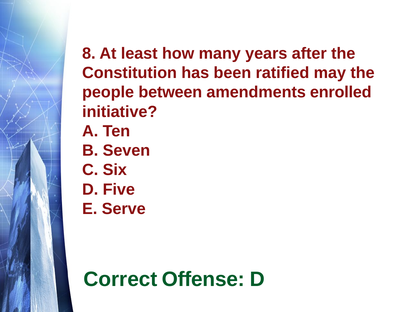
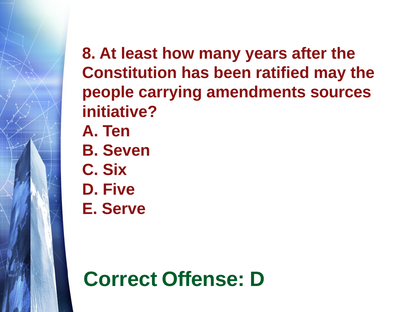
between: between -> carrying (170, 92)
enrolled: enrolled -> sources (341, 92)
